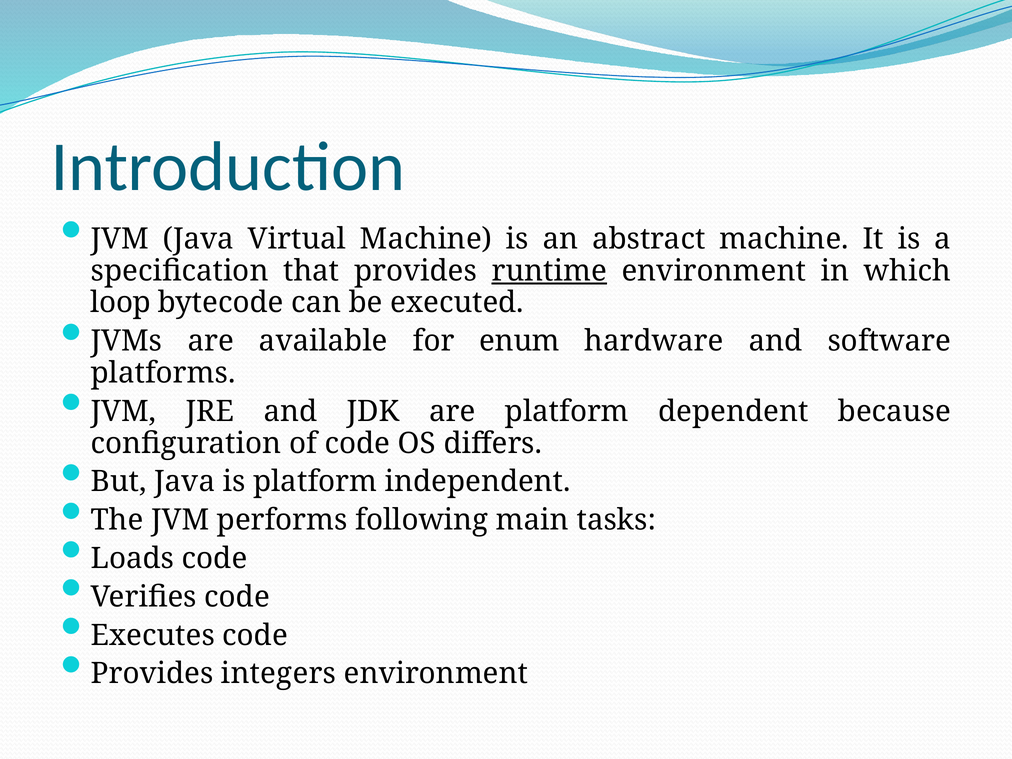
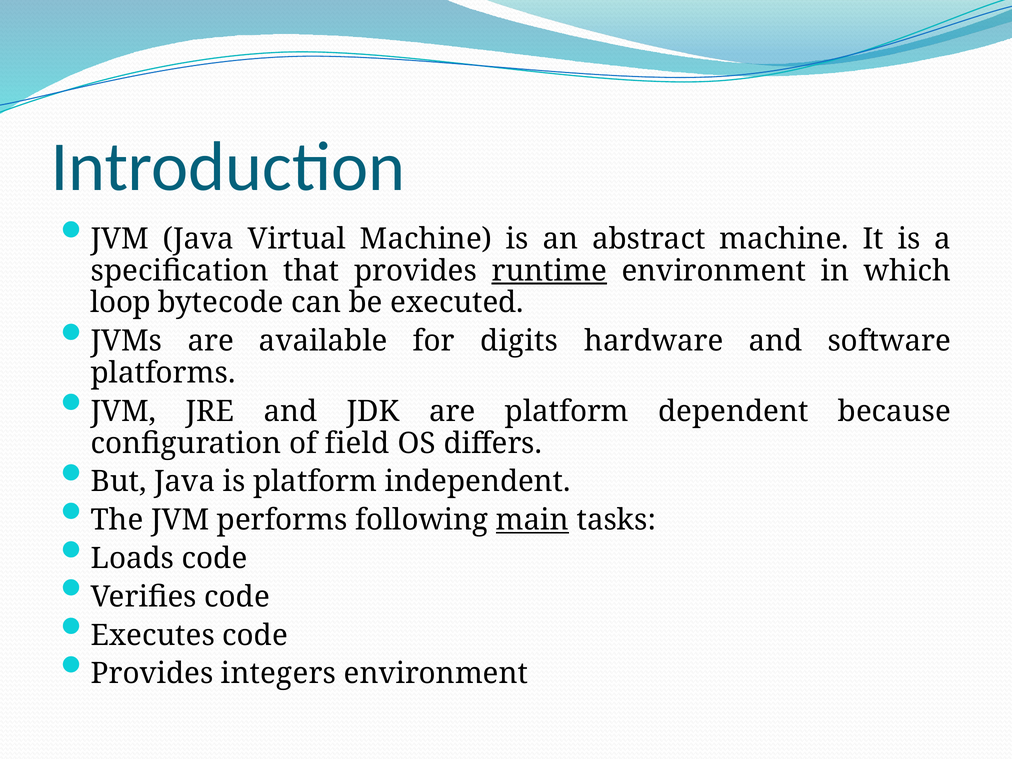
enum: enum -> digits (519, 341)
of code: code -> field (357, 443)
main underline: none -> present (532, 520)
